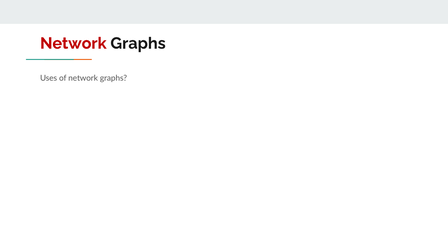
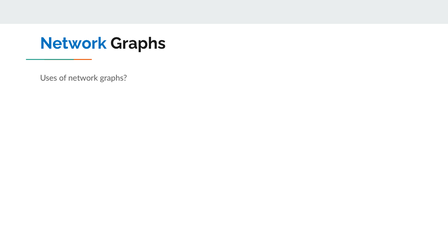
Network colour: red -> blue (73, 43)
